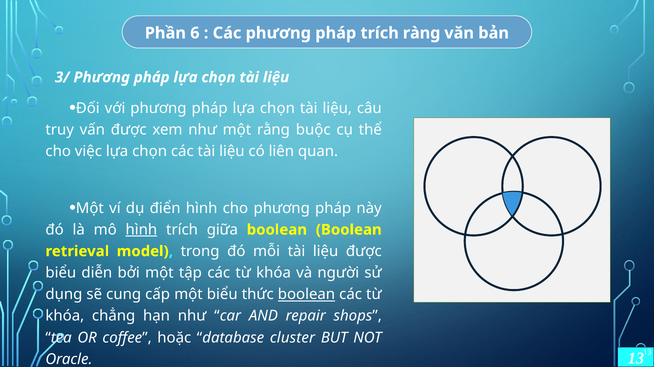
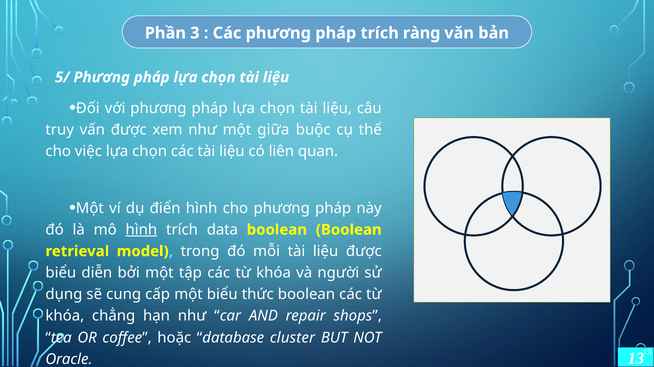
6: 6 -> 3 (195, 33)
3/: 3/ -> 5/ (62, 77)
rằng: rằng -> giữa (273, 130)
giữa: giữa -> data (222, 230)
boolean underline: present -> none (306, 294)
